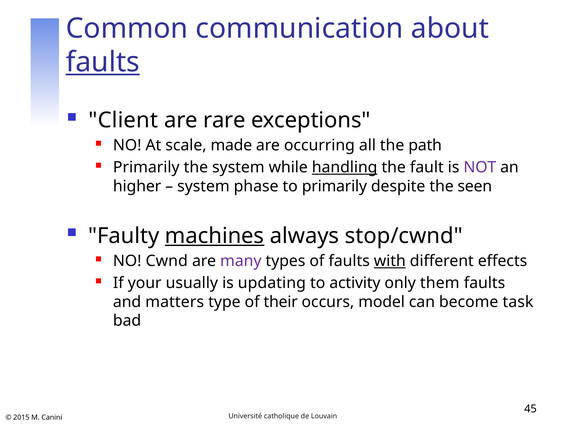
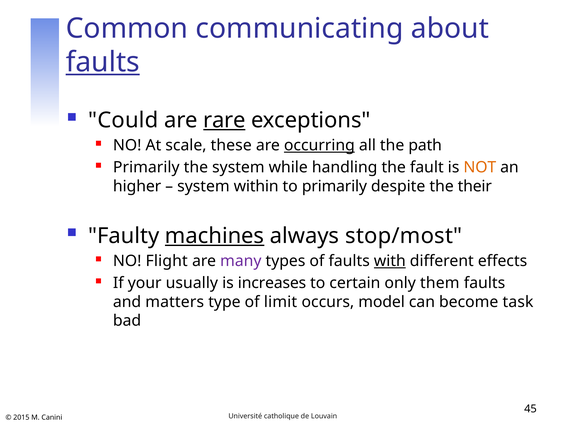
communication: communication -> communicating (299, 28)
Client: Client -> Could (123, 120)
rare underline: none -> present (224, 120)
made: made -> these (231, 146)
occurring underline: none -> present (319, 146)
handling underline: present -> none (345, 168)
NOT colour: purple -> orange (480, 168)
phase: phase -> within (256, 187)
seen: seen -> their (475, 187)
stop/cwnd: stop/cwnd -> stop/most (404, 236)
Cwnd: Cwnd -> Flight (167, 261)
updating: updating -> increases (272, 283)
activity: activity -> certain (355, 283)
their: their -> limit (281, 302)
